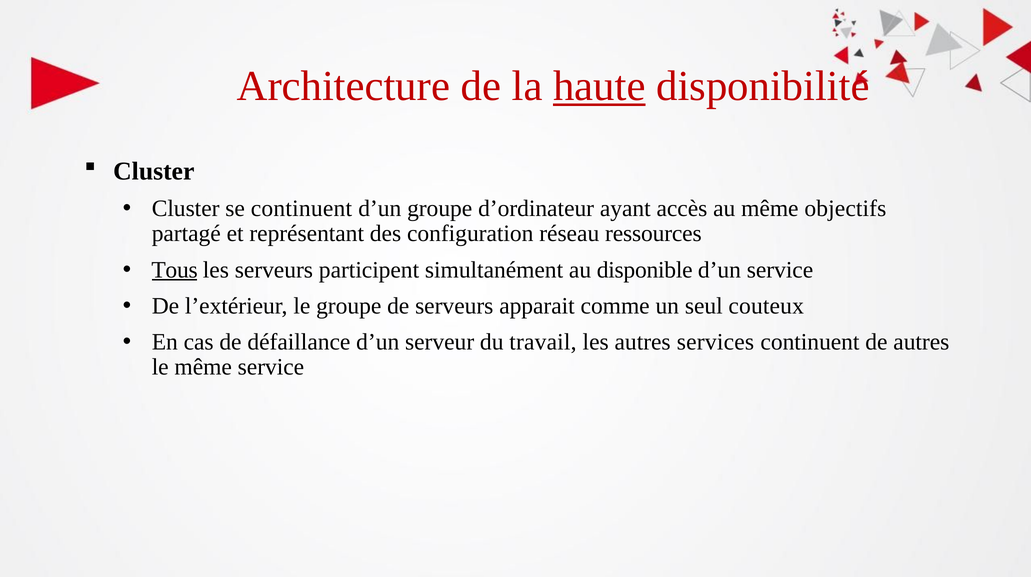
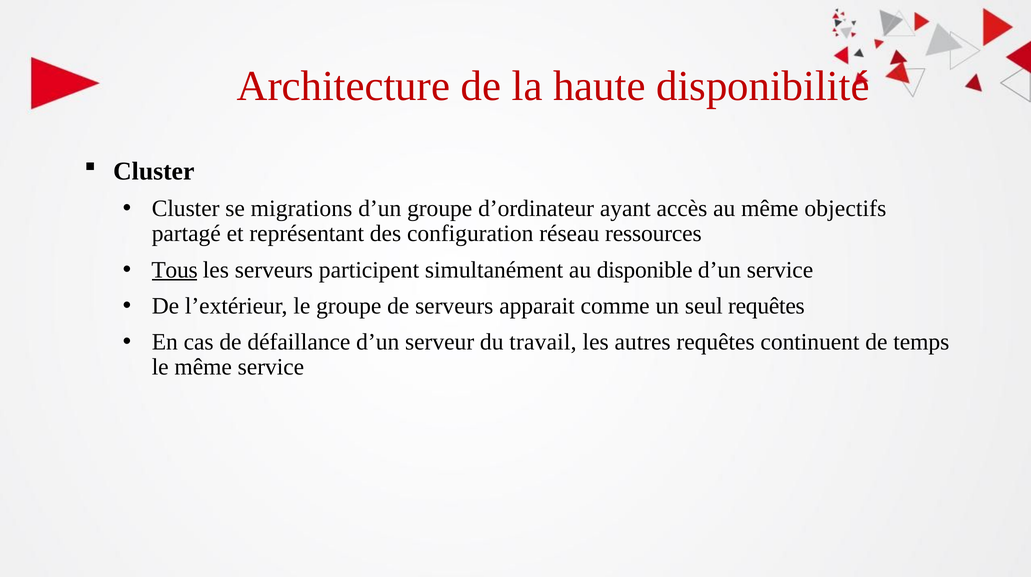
haute underline: present -> none (599, 86)
se continuent: continuent -> migrations (302, 209)
seul couteux: couteux -> requêtes (766, 306)
autres services: services -> requêtes (716, 342)
de autres: autres -> temps (921, 342)
